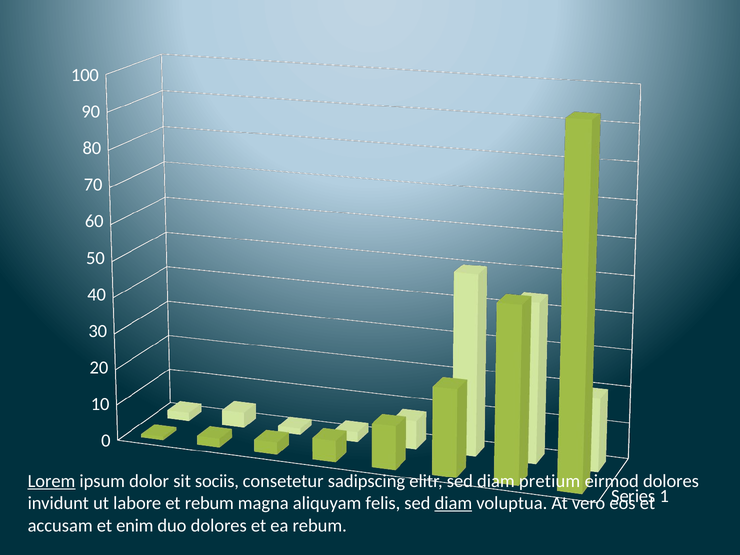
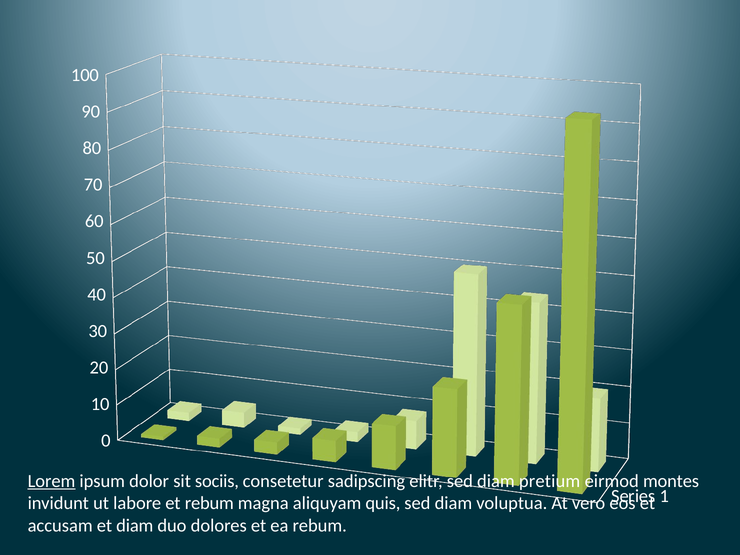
eirmod dolores: dolores -> montes (671, 481)
felis: felis -> quis (383, 503)
diam underline: present -> none (453, 503)
et enim: enim -> diam (135, 525)
